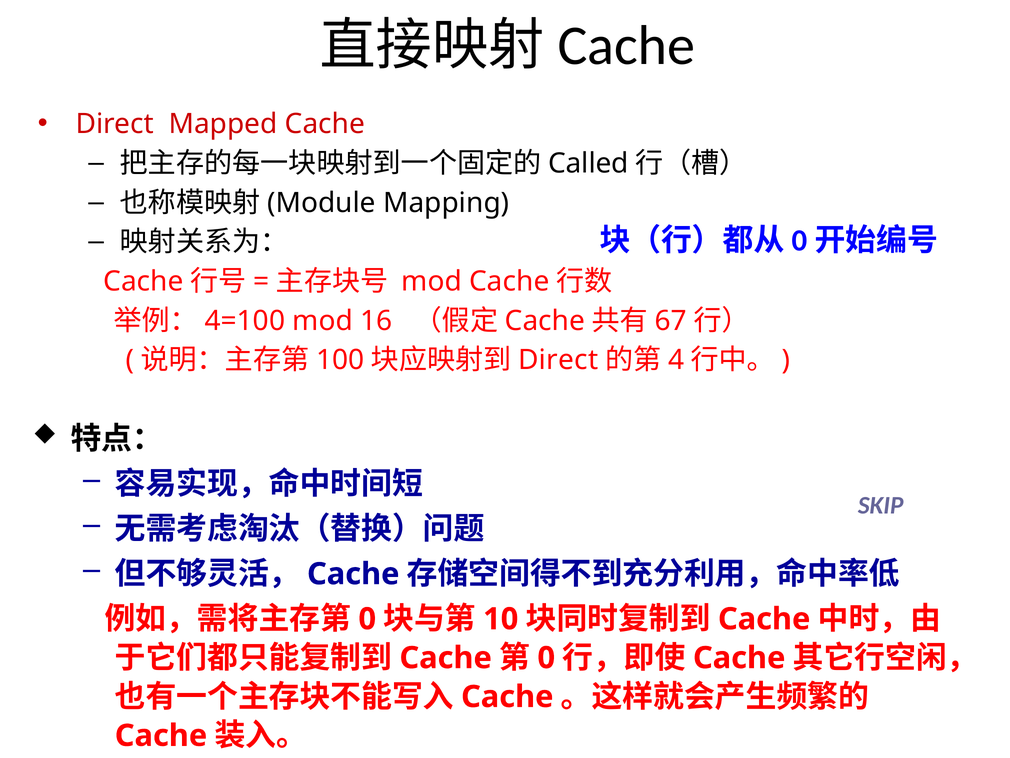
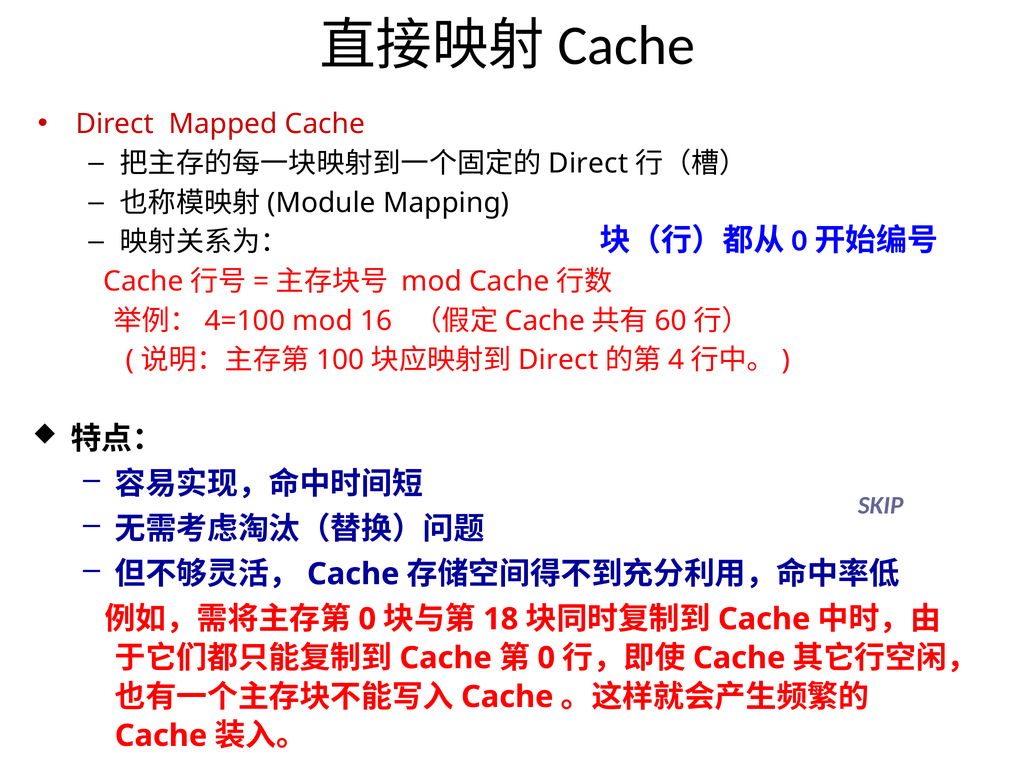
Called: Called -> Direct (588, 163)
67: 67 -> 60 (671, 321)
10: 10 -> 18 (501, 619)
